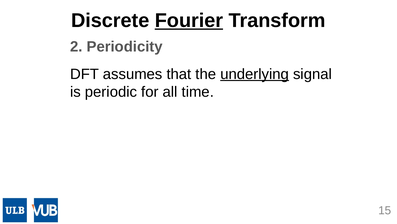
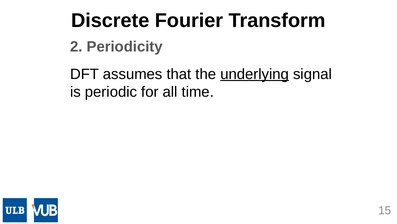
Fourier underline: present -> none (189, 20)
